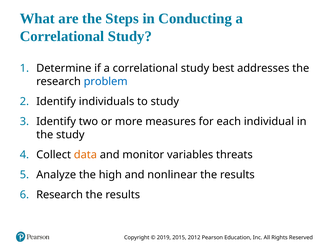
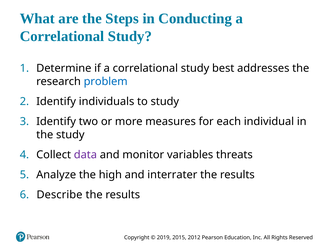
data colour: orange -> purple (85, 155)
nonlinear: nonlinear -> interrater (172, 175)
Research: Research -> Describe (59, 195)
